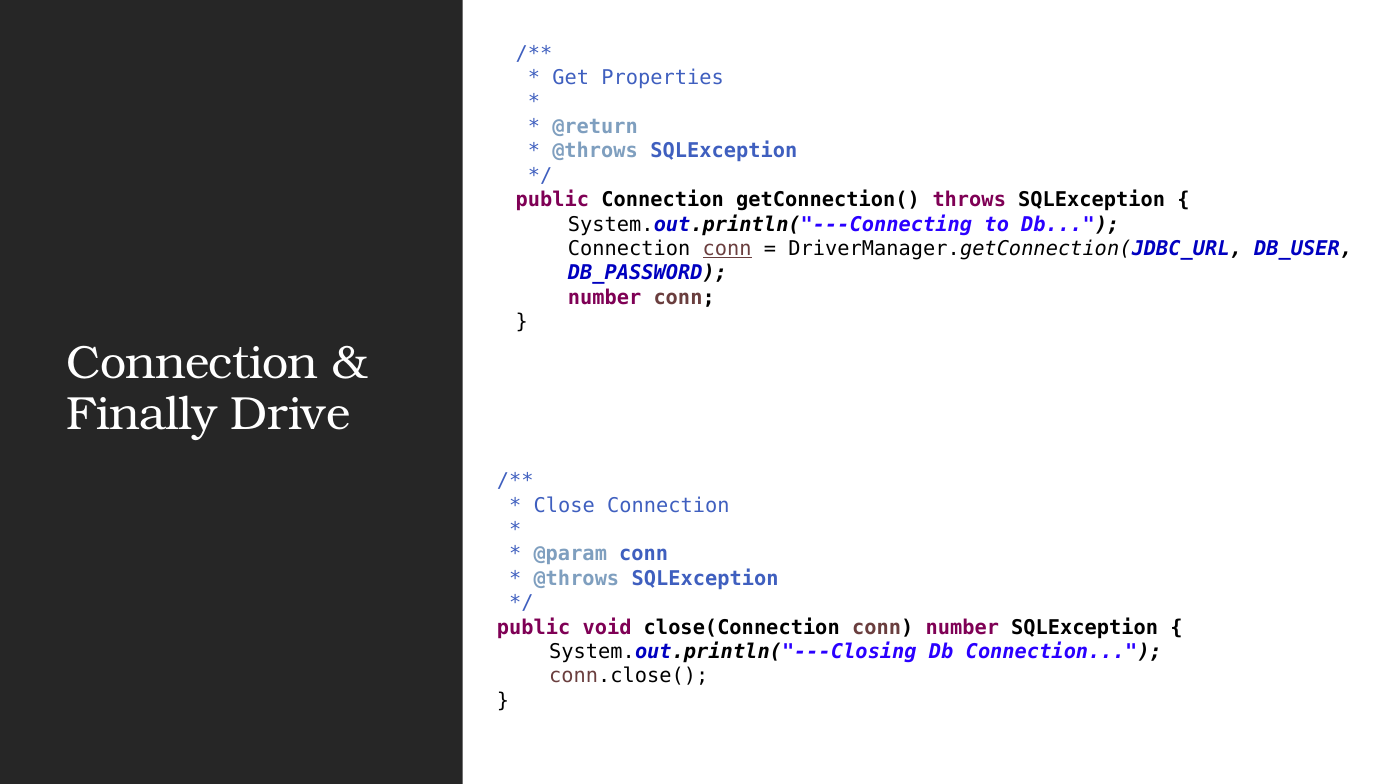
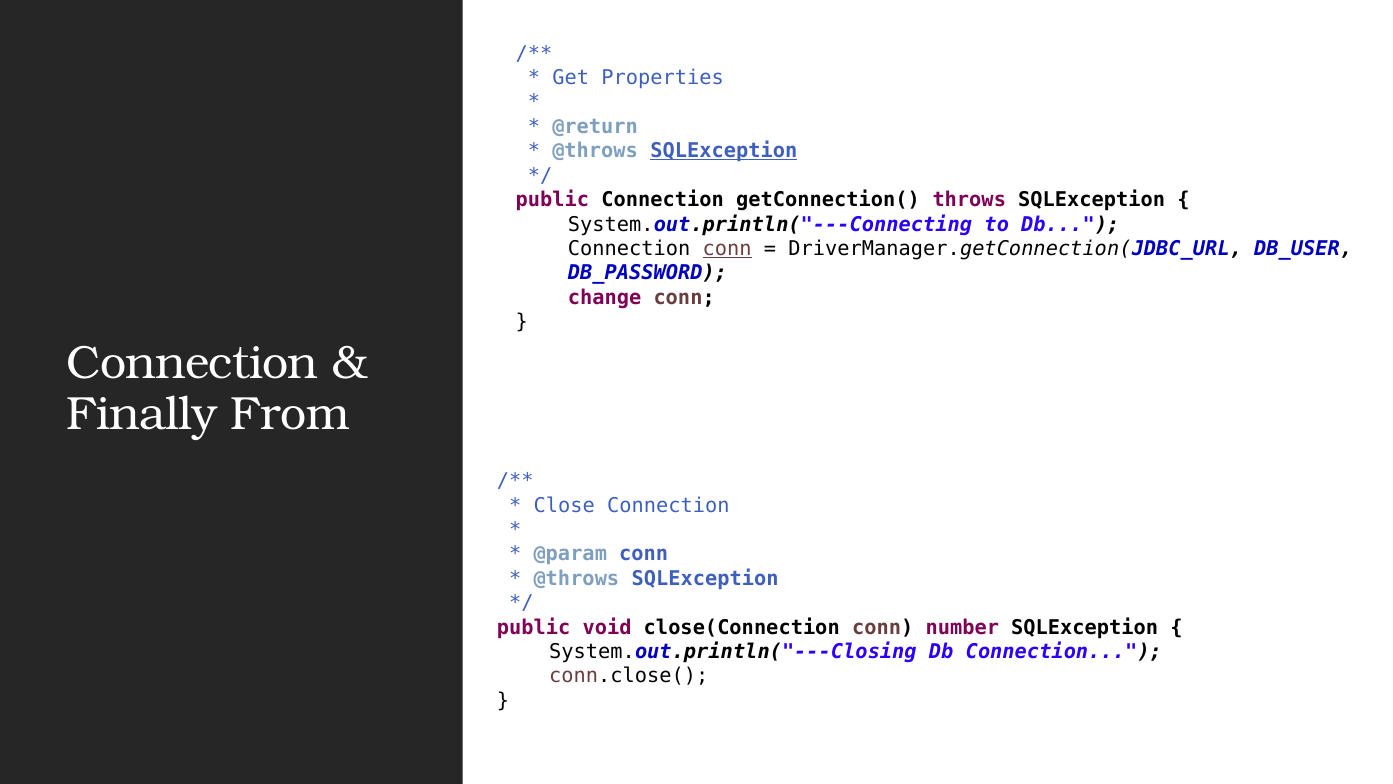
SQLException underline: none -> present (724, 151)
number: number -> change (605, 297)
Drive: Drive -> From (290, 414)
